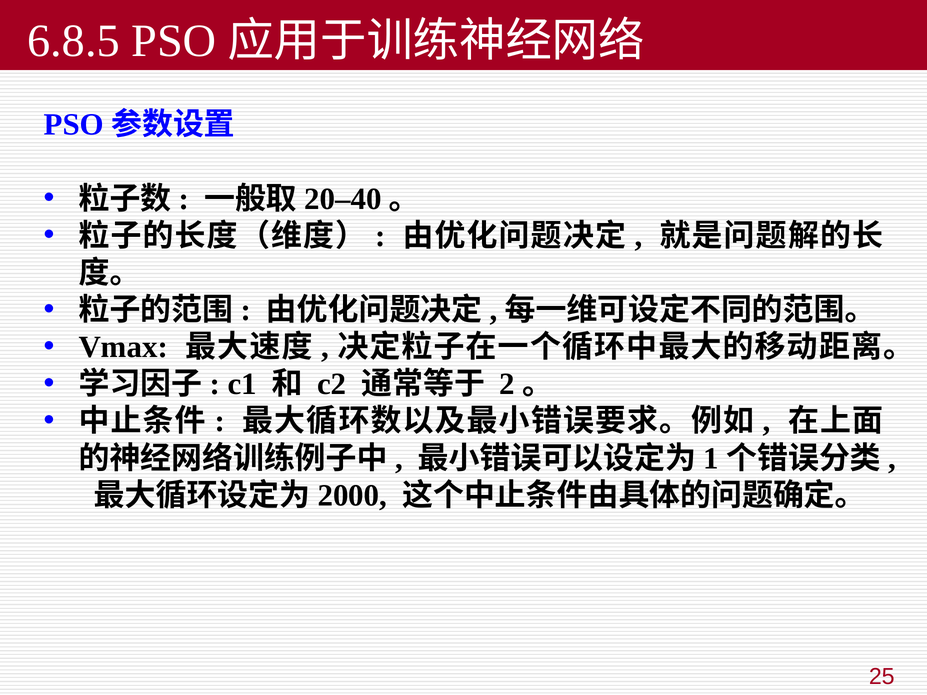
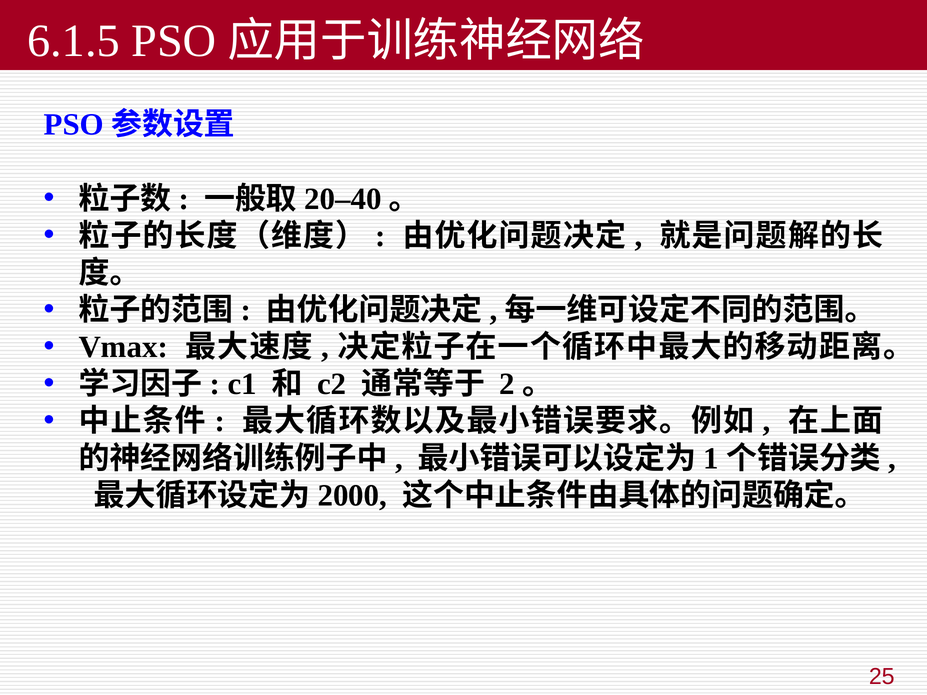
6.8.5: 6.8.5 -> 6.1.5 (74, 41)
